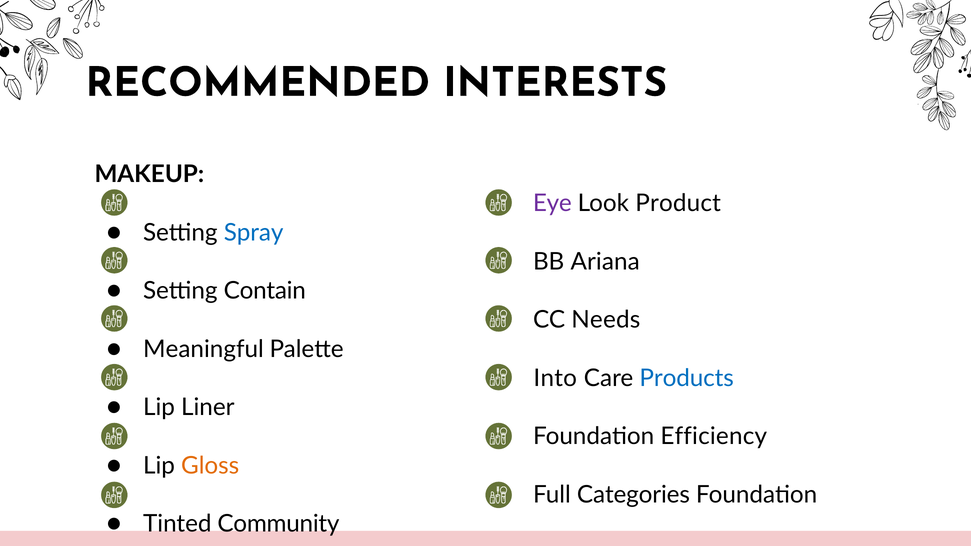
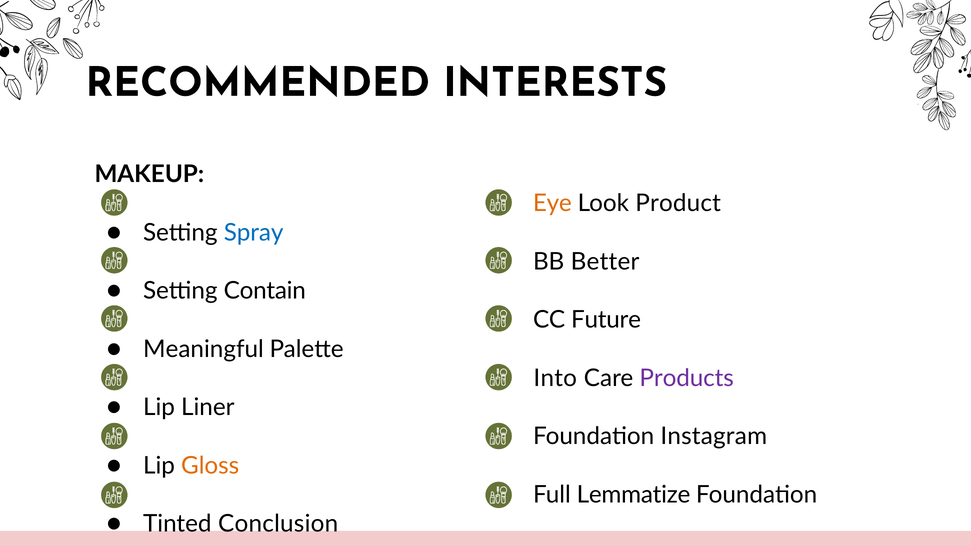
Eye colour: purple -> orange (552, 204)
Ariana: Ariana -> Better (605, 262)
Needs: Needs -> Future (606, 320)
Products colour: blue -> purple (687, 378)
Efficiency: Efficiency -> Instagram (714, 437)
Categories: Categories -> Lemmatize (634, 495)
Community: Community -> Conclusion (278, 524)
